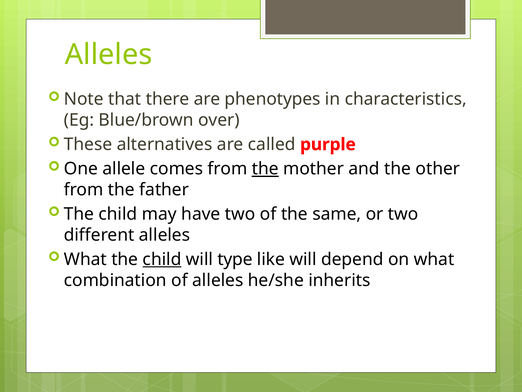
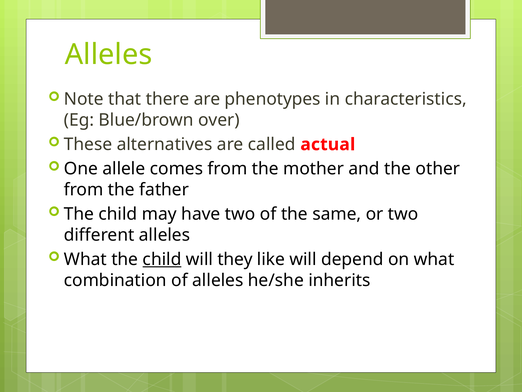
purple: purple -> actual (328, 144)
the underline: present -> none (265, 169)
type: type -> they (235, 259)
